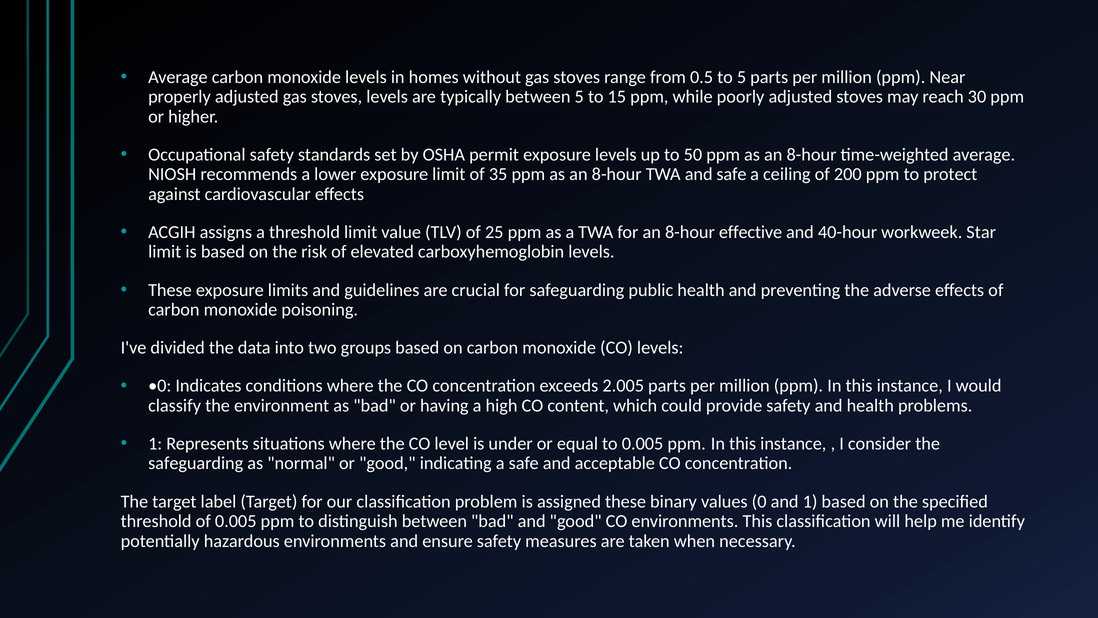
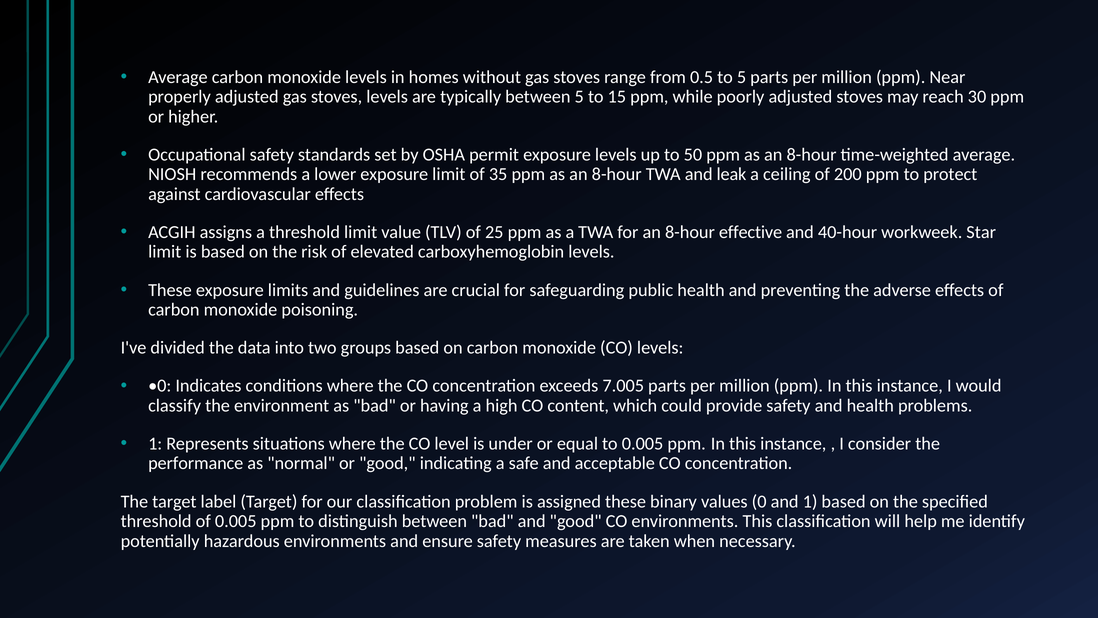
and safe: safe -> leak (731, 174)
2.005: 2.005 -> 7.005 (623, 386)
safeguarding: safeguarding -> performance (196, 463)
